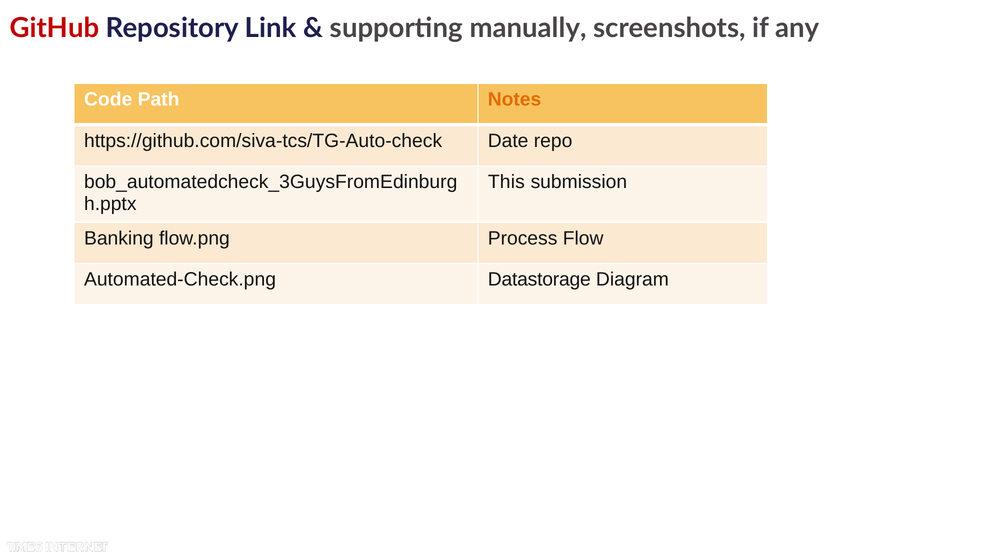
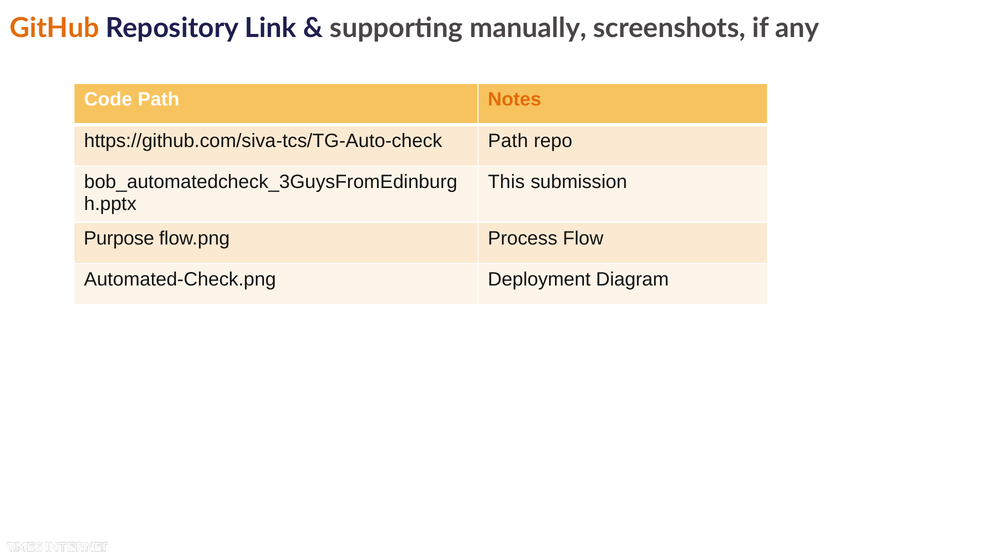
GitHub colour: red -> orange (55, 28)
https://github.com/siva-tcs/TG-Auto-check Date: Date -> Path (508, 141)
Banking: Banking -> Purpose (119, 239)
Datastorage: Datastorage -> Deployment (539, 280)
